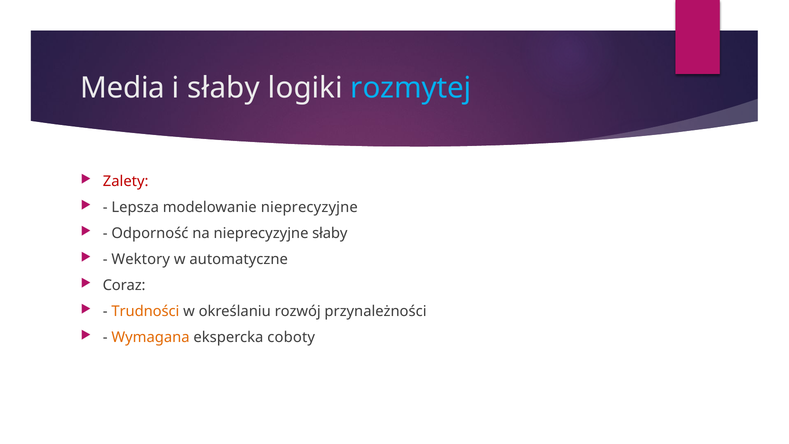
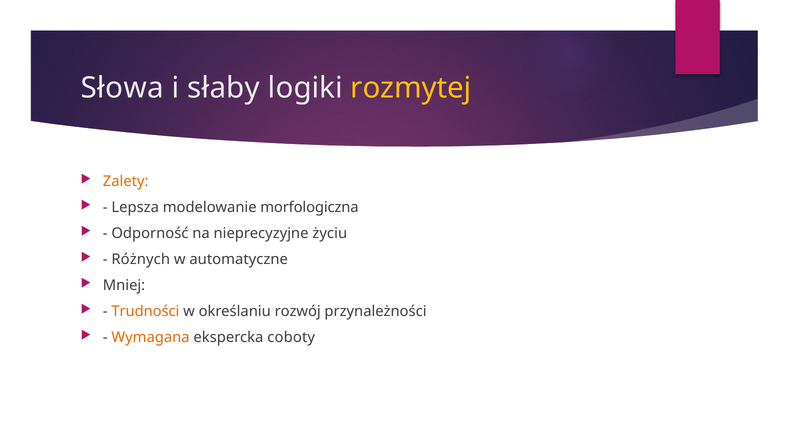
Media: Media -> Słowa (122, 88)
rozmytej colour: light blue -> yellow (411, 88)
Zalety colour: red -> orange (126, 181)
modelowanie nieprecyzyjne: nieprecyzyjne -> morfologiczna (309, 207)
nieprecyzyjne słaby: słaby -> życiu (330, 233)
Wektory: Wektory -> Różnych (141, 259)
Coraz: Coraz -> Mniej (124, 285)
